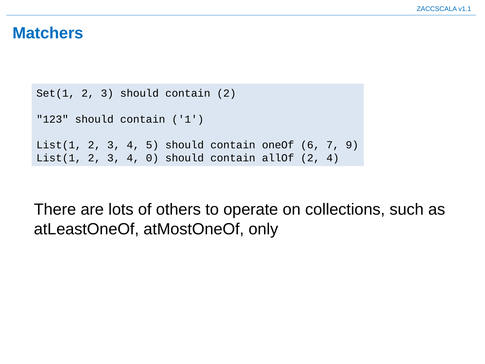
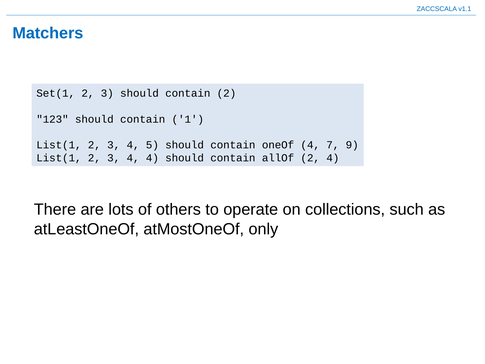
oneOf 6: 6 -> 4 (310, 145)
4 0: 0 -> 4 (152, 158)
